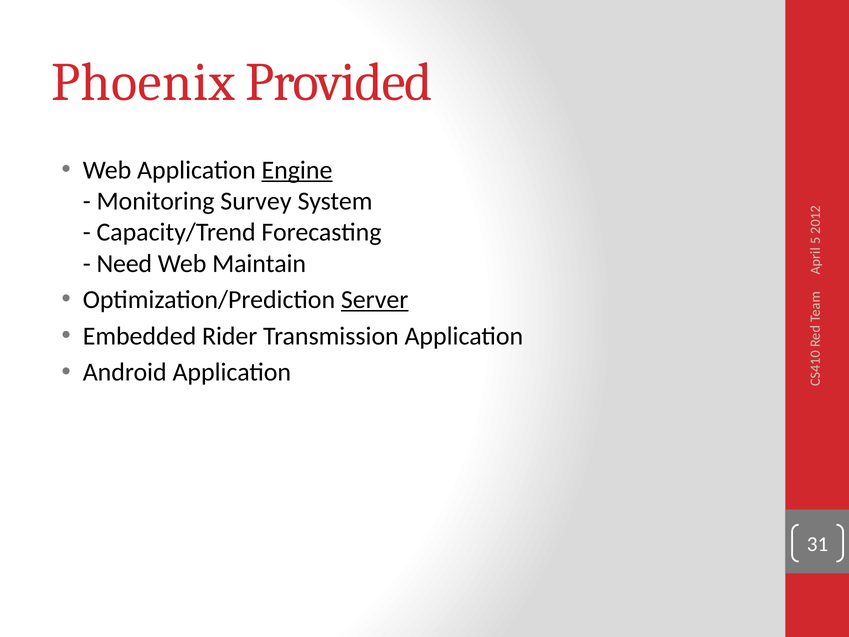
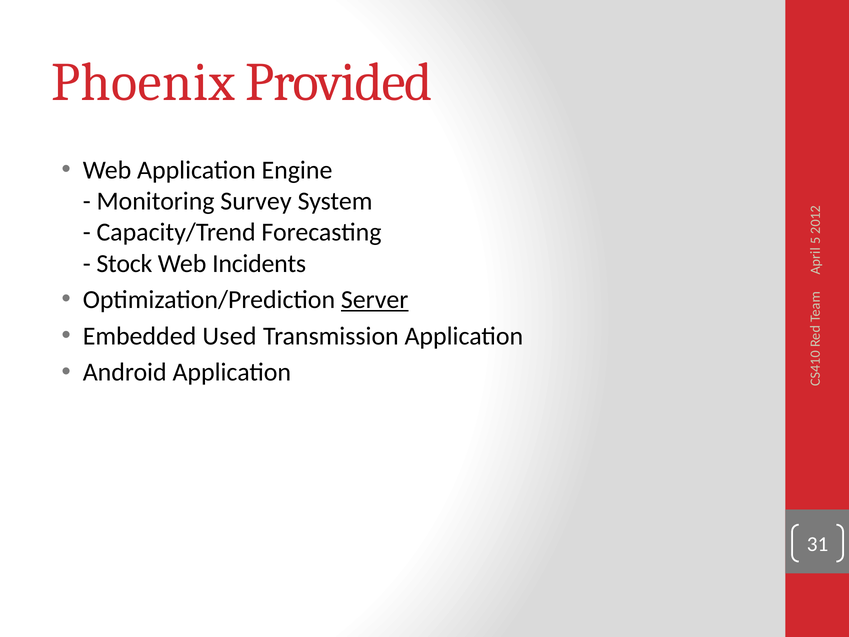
Engine underline: present -> none (297, 170)
Need: Need -> Stock (124, 263)
Maintain: Maintain -> Incidents (259, 263)
Rider: Rider -> Used (230, 336)
